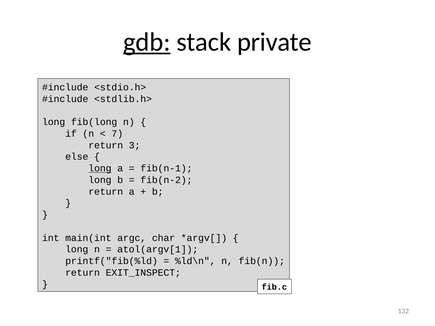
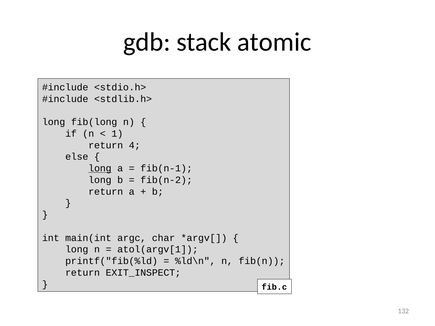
gdb underline: present -> none (147, 42)
private: private -> atomic (274, 42)
7: 7 -> 1 (117, 134)
3: 3 -> 4 (135, 145)
